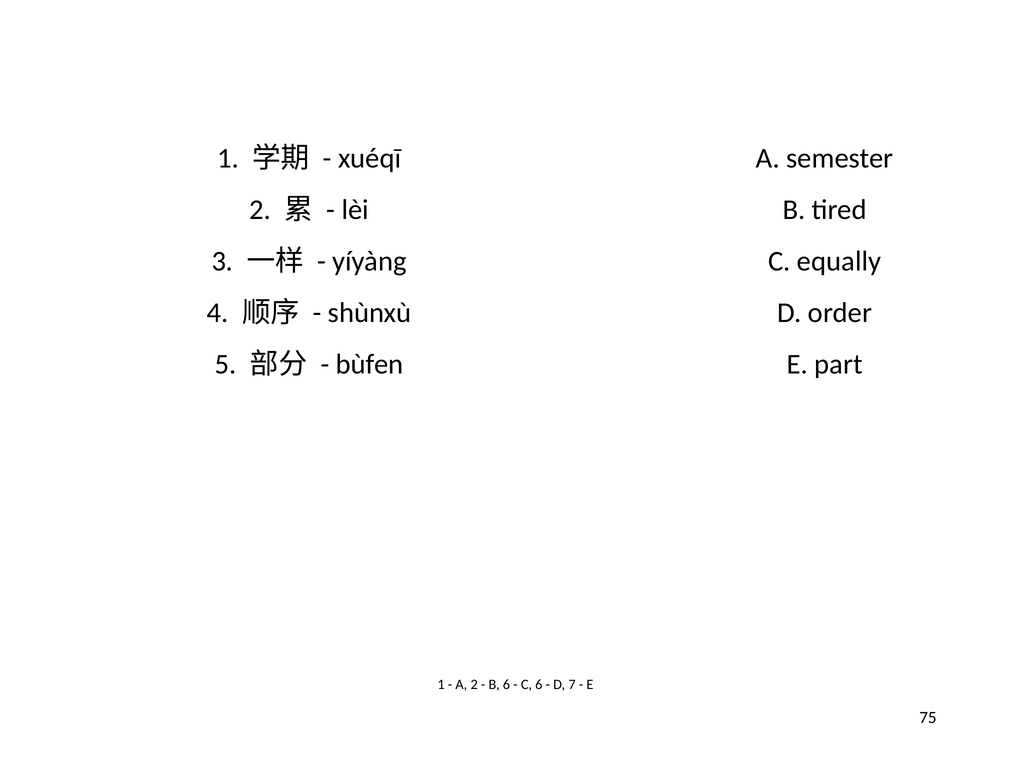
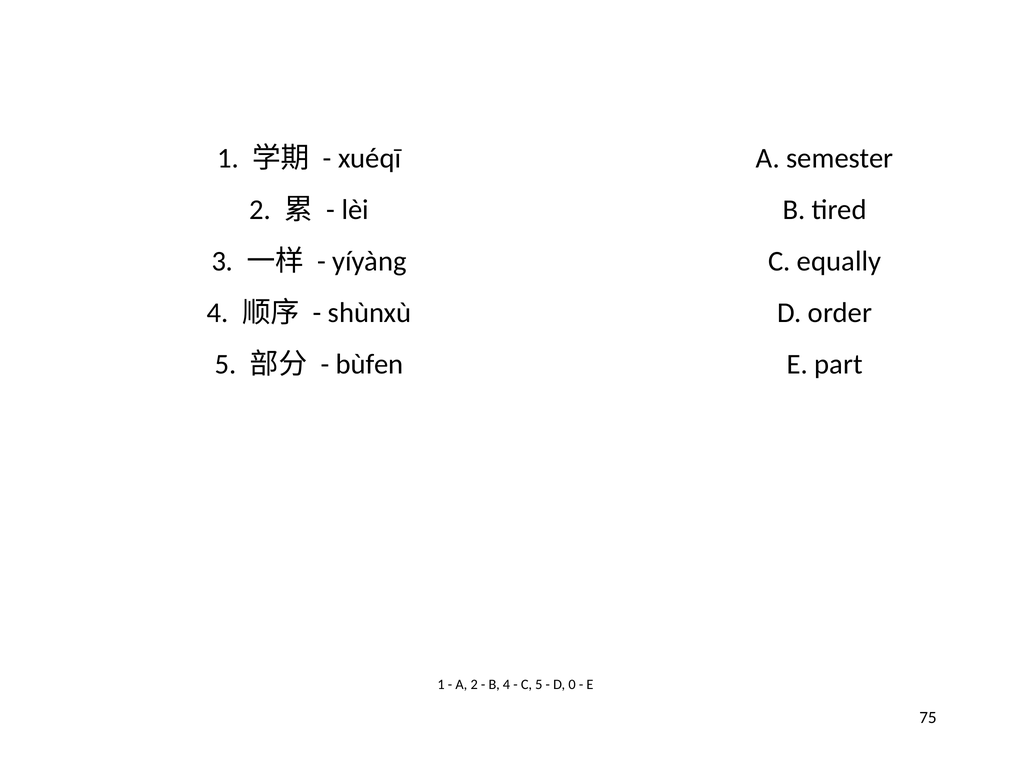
B 6: 6 -> 4 (506, 685)
C 6: 6 -> 5 (539, 685)
7: 7 -> 0 (572, 685)
